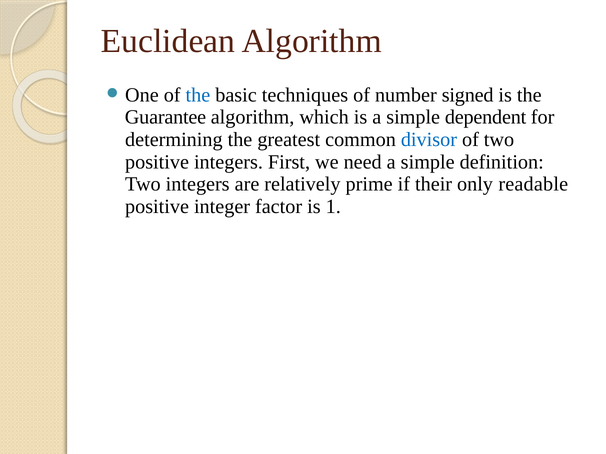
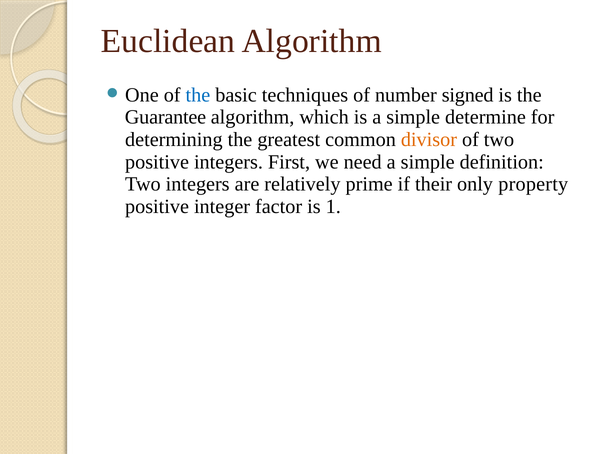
dependent: dependent -> determine (485, 117)
divisor colour: blue -> orange (429, 140)
readable: readable -> property (533, 184)
